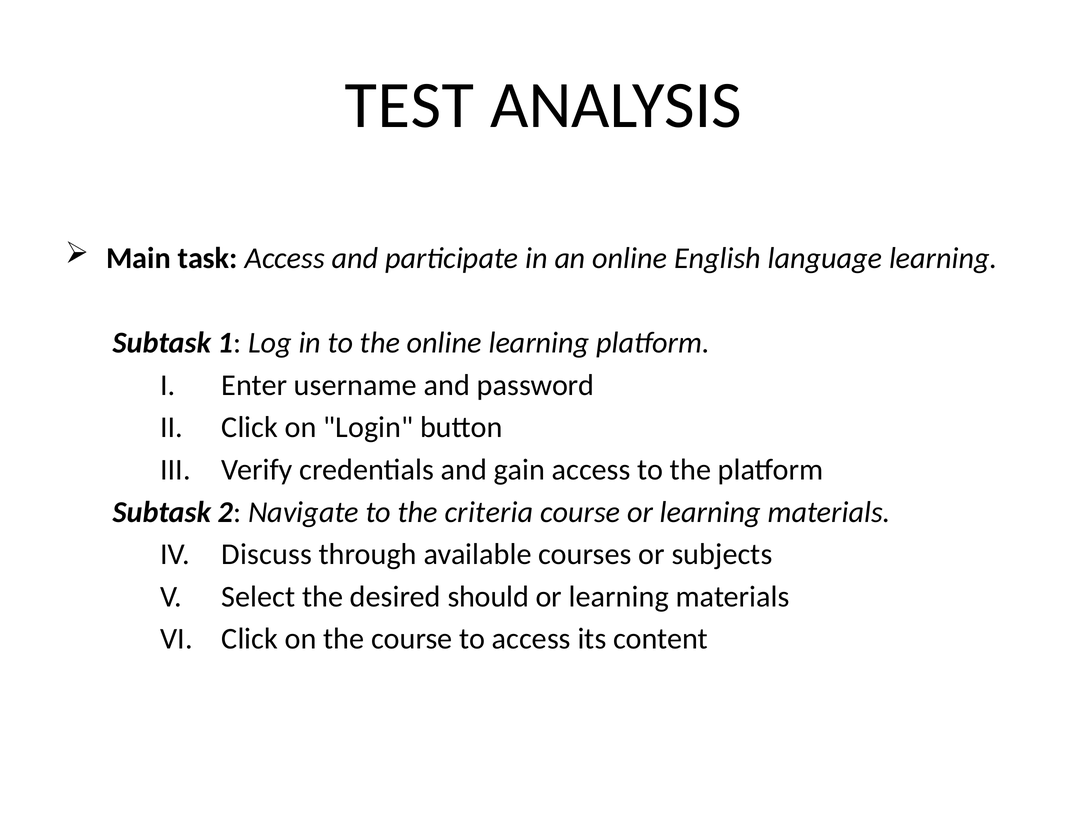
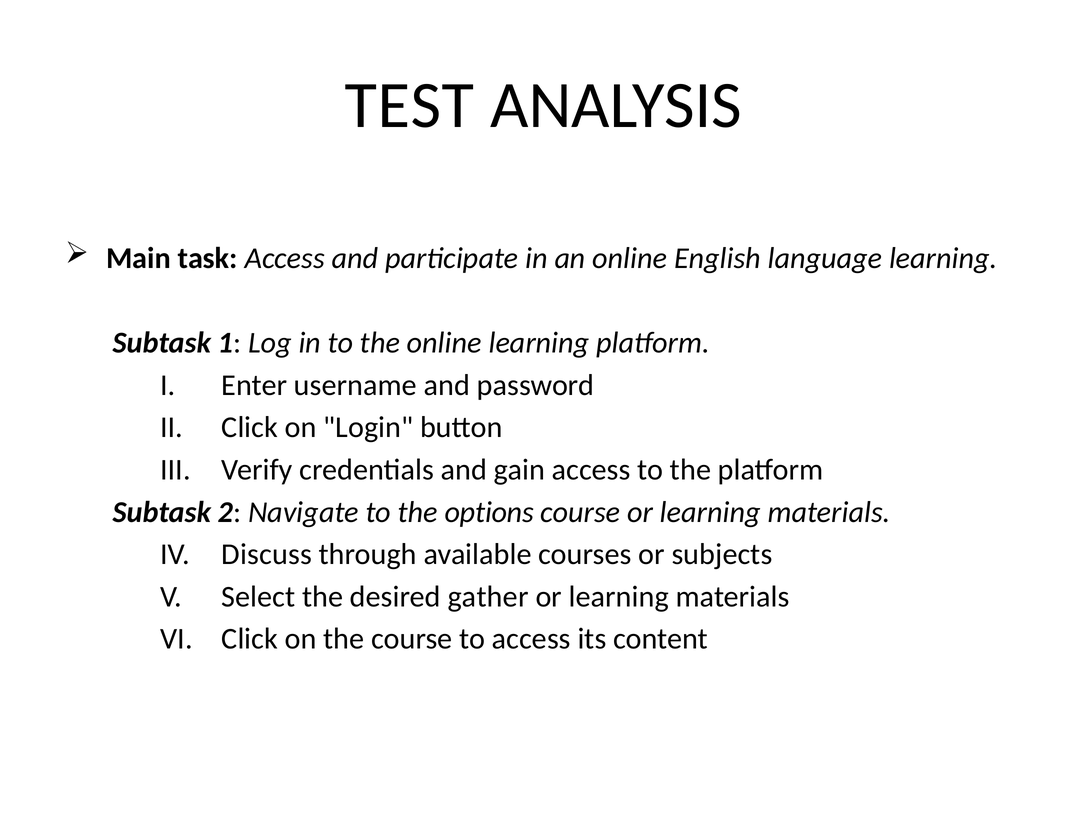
criteria: criteria -> options (489, 512)
should: should -> gather (488, 597)
